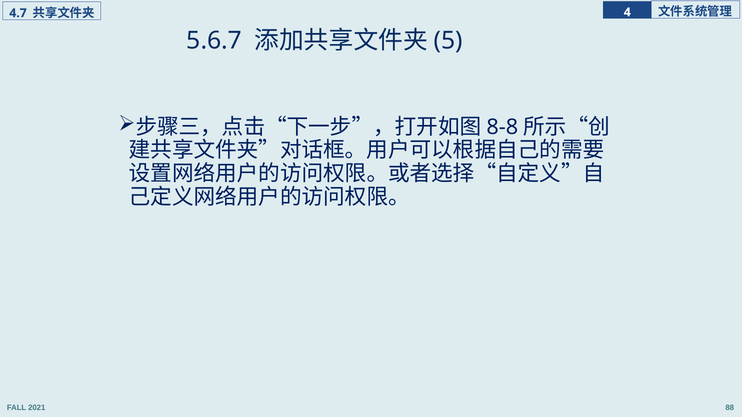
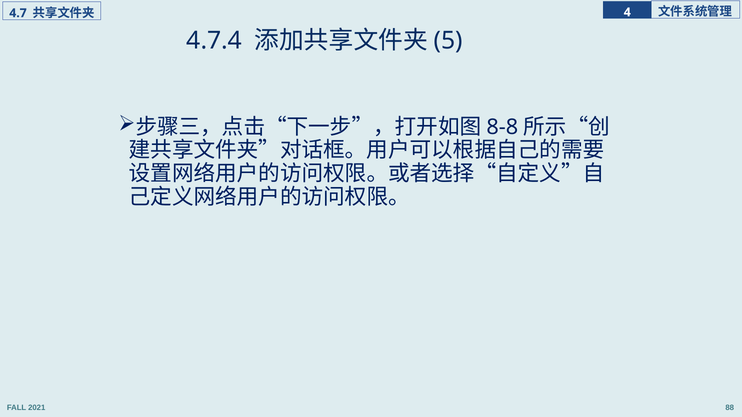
5.6.7: 5.6.7 -> 4.7.4 (214, 41)
